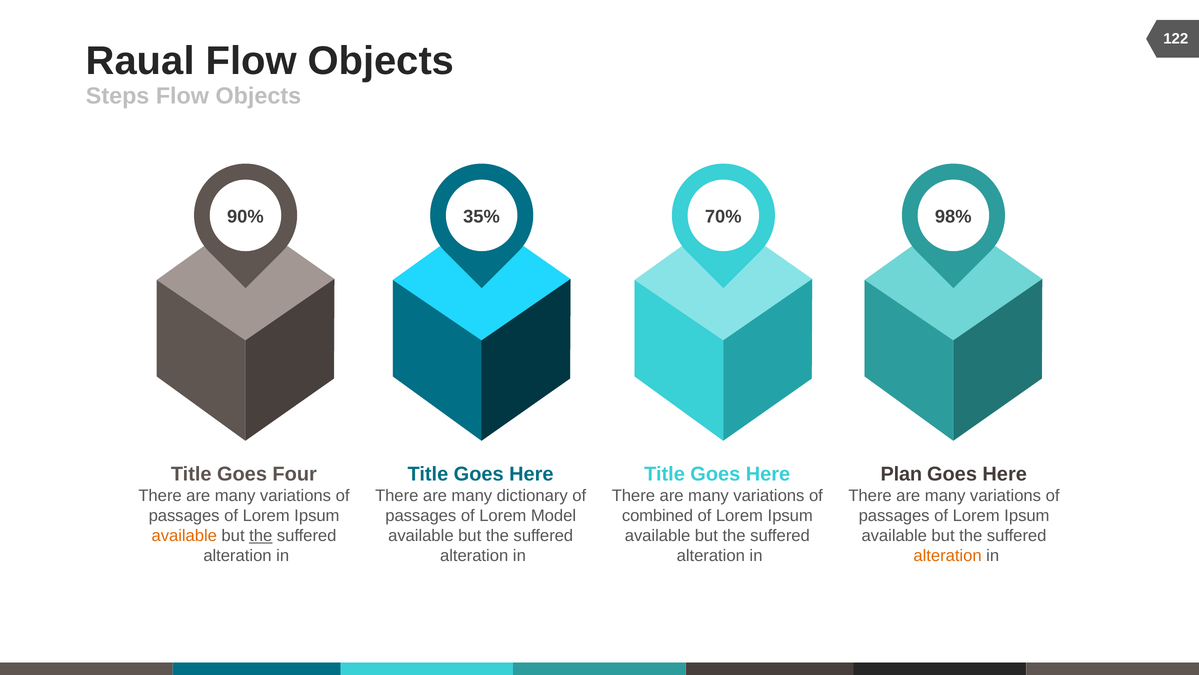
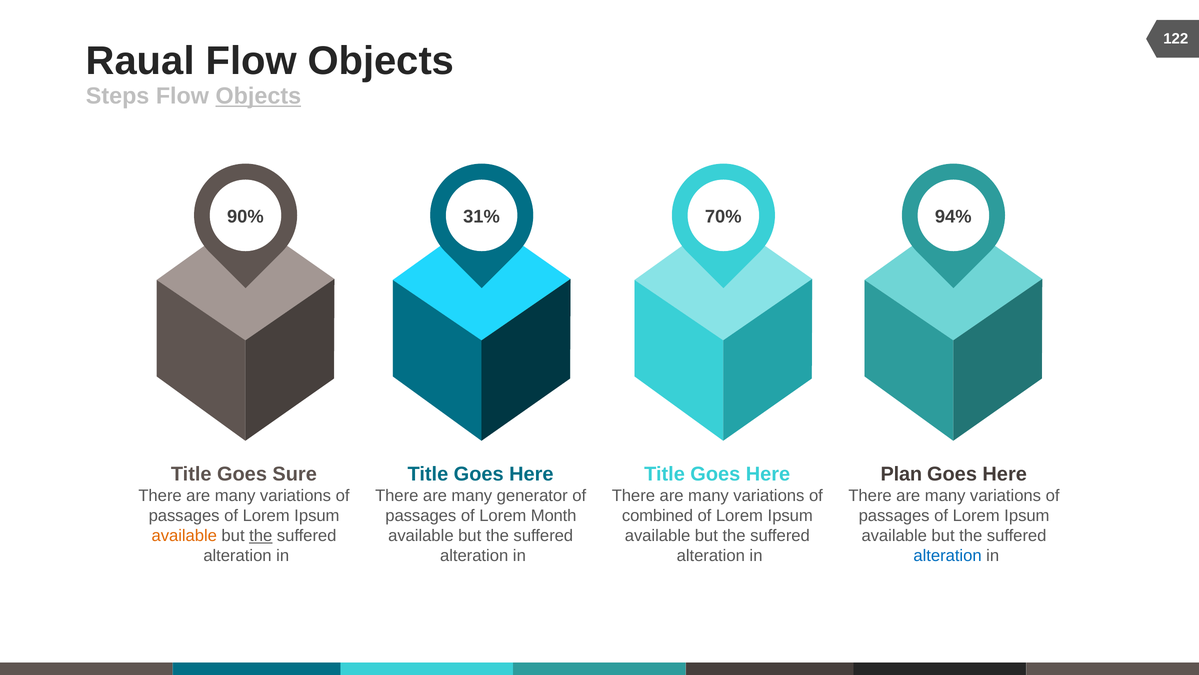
Objects underline: none -> present (258, 96)
35%: 35% -> 31% (481, 216)
98%: 98% -> 94% (953, 216)
Four: Four -> Sure (295, 474)
dictionary: dictionary -> generator (532, 495)
Model: Model -> Month (554, 515)
alteration colour: orange -> blue (948, 555)
